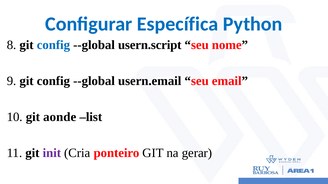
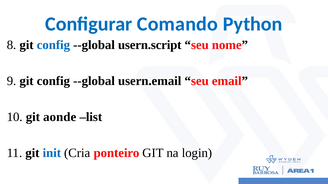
Específica: Específica -> Comando (177, 24)
init colour: purple -> blue (52, 153)
gerar: gerar -> login (197, 153)
